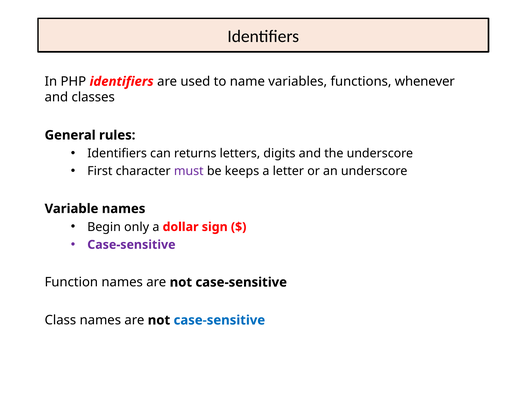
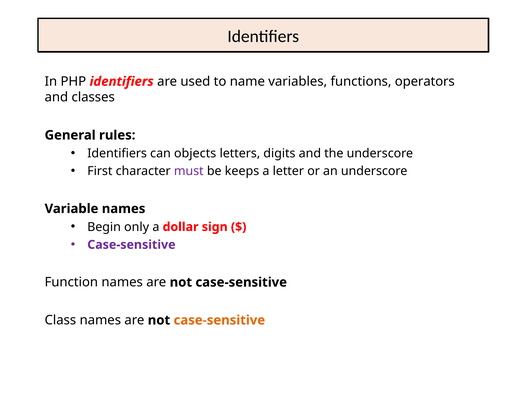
whenever: whenever -> operators (425, 81)
returns: returns -> objects (195, 153)
case-sensitive colour: blue -> orange (219, 320)
